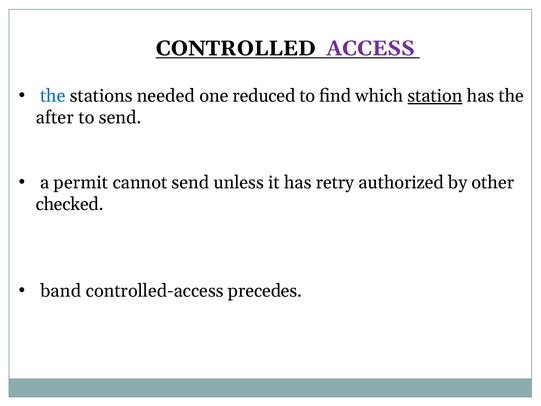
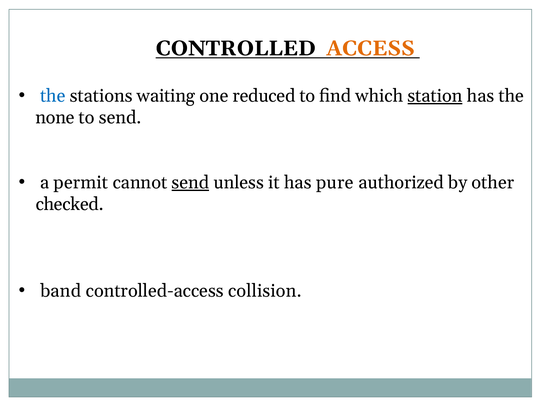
ACCESS colour: purple -> orange (370, 48)
needed: needed -> waiting (166, 96)
after: after -> none (55, 118)
send underline: none -> present (190, 182)
retry: retry -> pure (335, 182)
precedes: precedes -> collision (265, 291)
